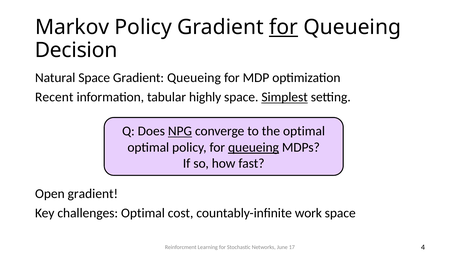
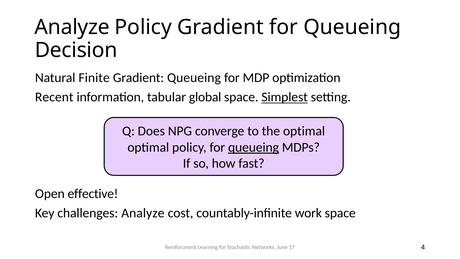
Markov: Markov -> Analyze (72, 27)
for underline: present -> none (283, 27)
Natural Space: Space -> Finite (94, 78)
highly: highly -> global (205, 97)
NPG underline: present -> none (180, 131)
Open gradient: gradient -> effective (93, 193)
challenges Optimal: Optimal -> Analyze (143, 213)
